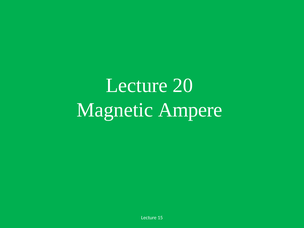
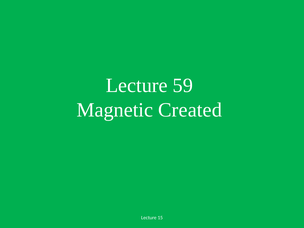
20: 20 -> 59 (183, 86)
Ampere: Ampere -> Created (190, 110)
